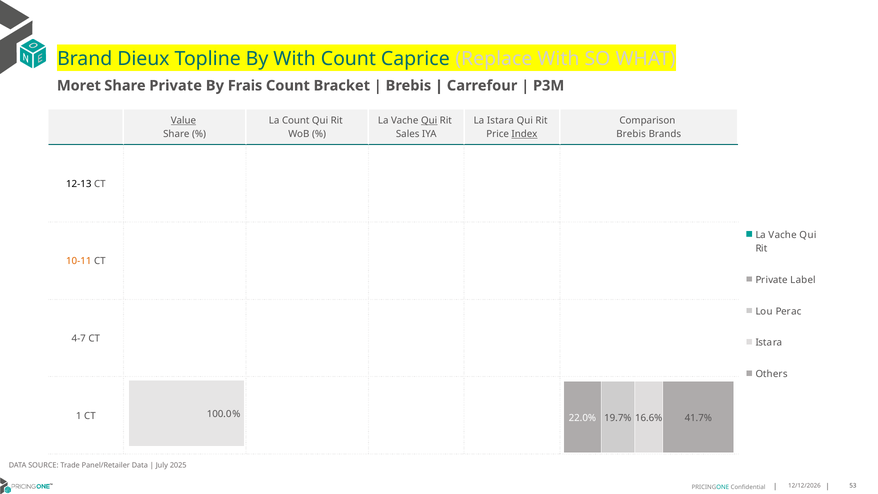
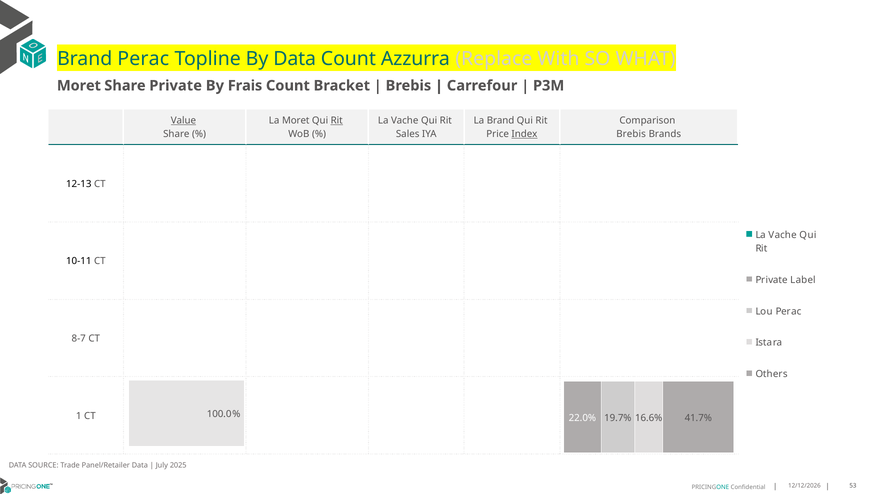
Brand Dieux: Dieux -> Perac (143, 59)
By With: With -> Data (295, 59)
Caprice: Caprice -> Azzurra (415, 59)
La Count: Count -> Moret (296, 121)
Rit underline: none -> present (337, 121)
Qui underline: present -> none (429, 121)
La Istara: Istara -> Brand (501, 121)
10-11 colour: orange -> black (79, 261)
4-7: 4-7 -> 8-7 (79, 338)
